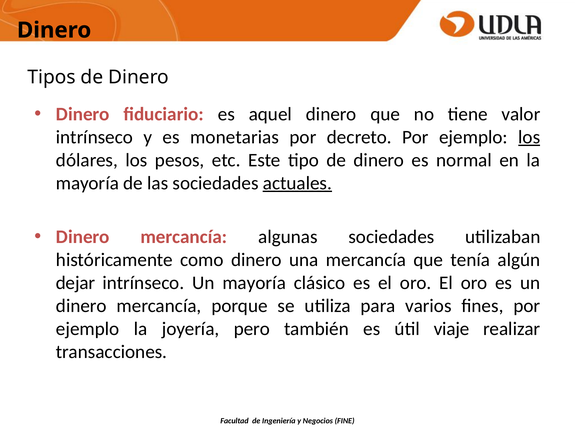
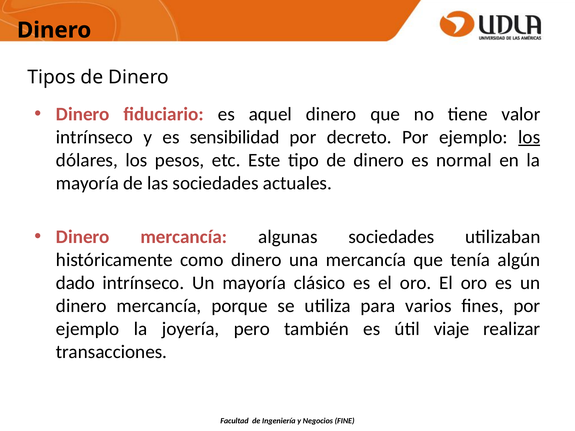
monetarias: monetarias -> sensibilidad (235, 137)
actuales underline: present -> none (297, 183)
dejar: dejar -> dado (75, 283)
